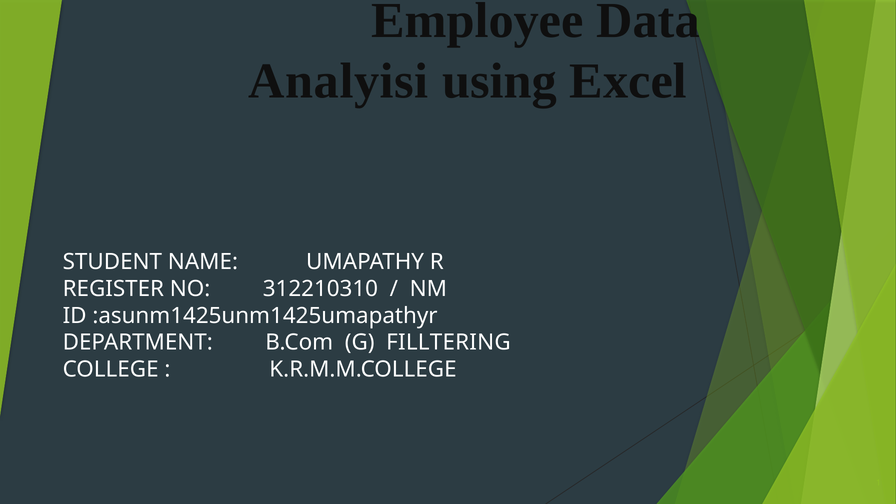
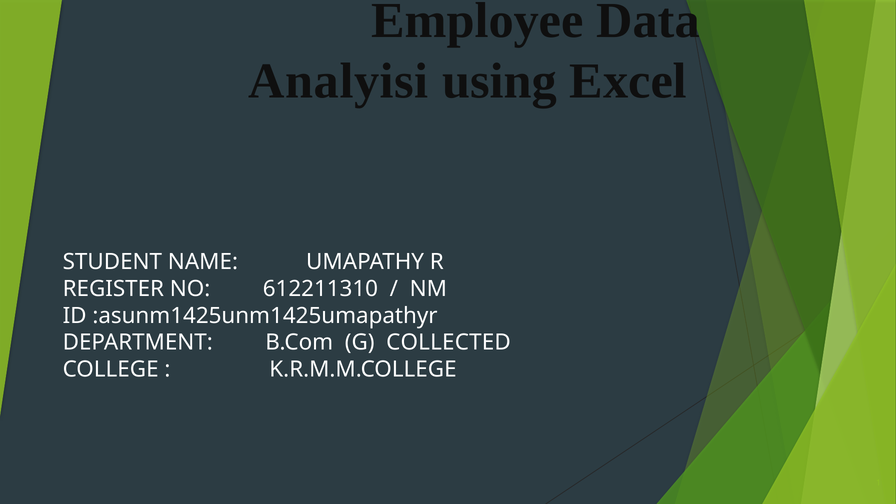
312210310: 312210310 -> 612211310 (320, 289)
FILLTERING: FILLTERING -> COLLECTED (448, 343)
